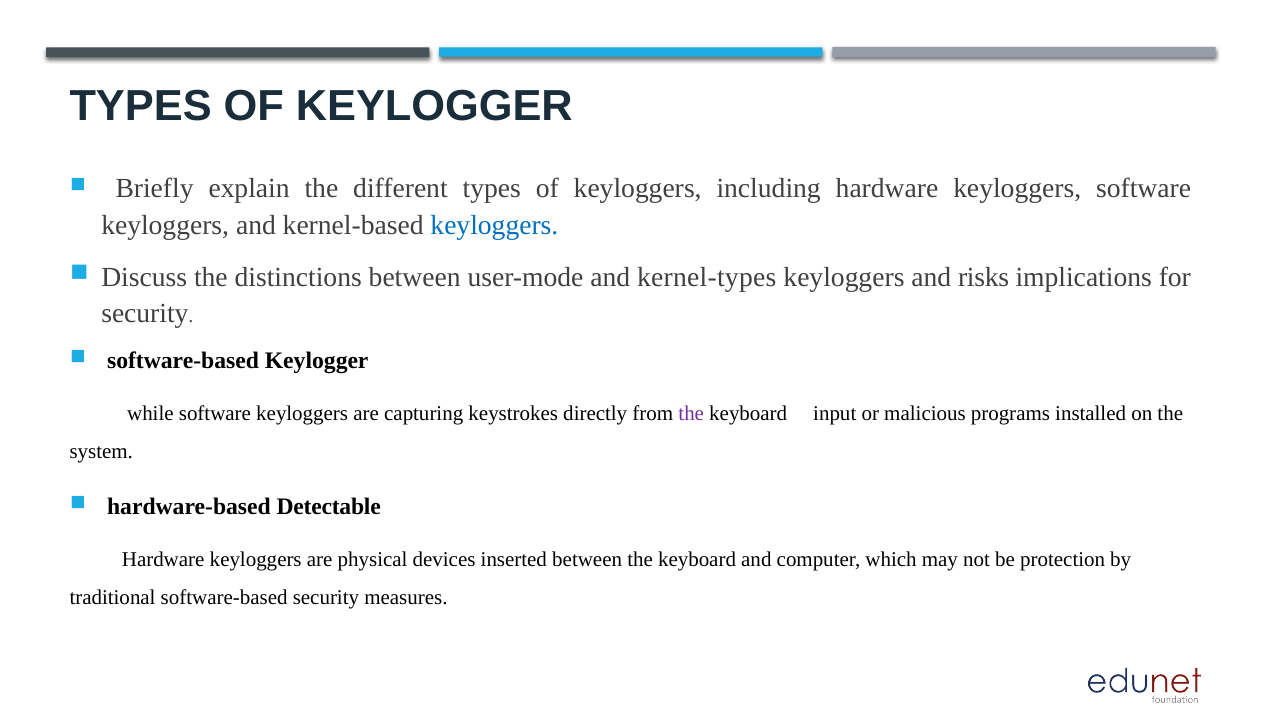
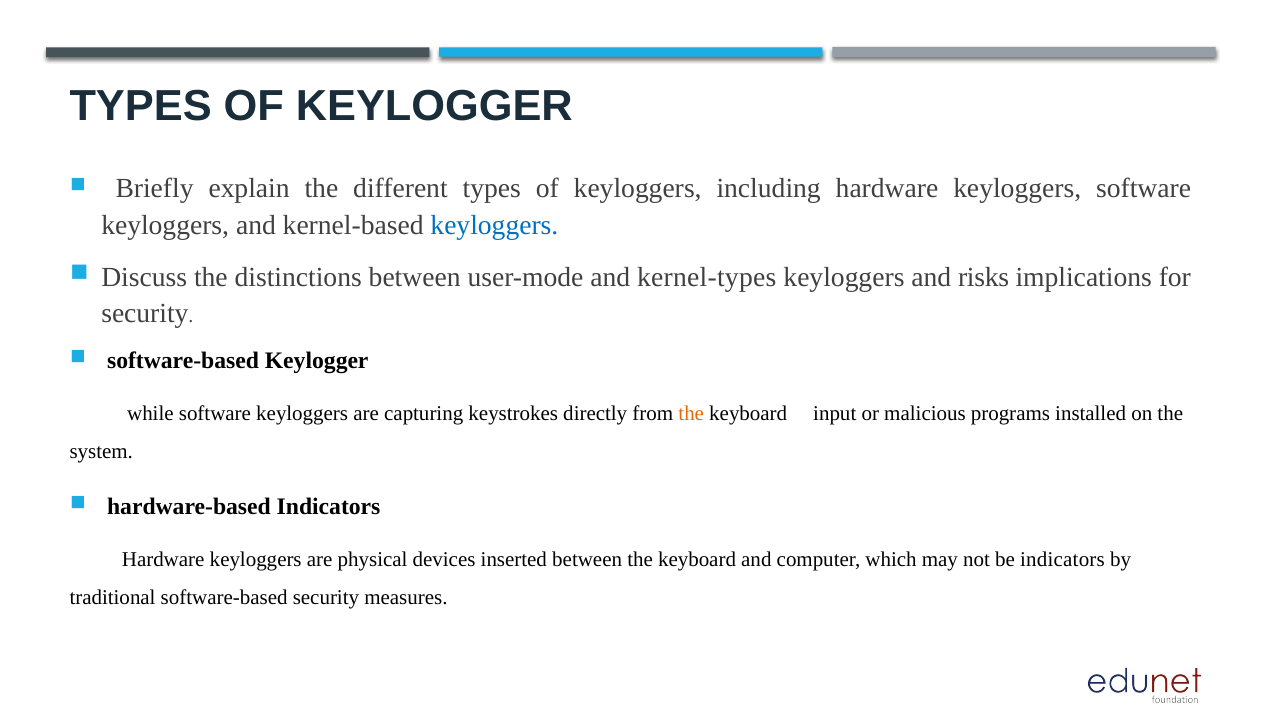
the colour: purple -> orange (691, 414)
hardware-based Detectable: Detectable -> Indicators (329, 507)
be protection: protection -> indicators (1063, 560)
